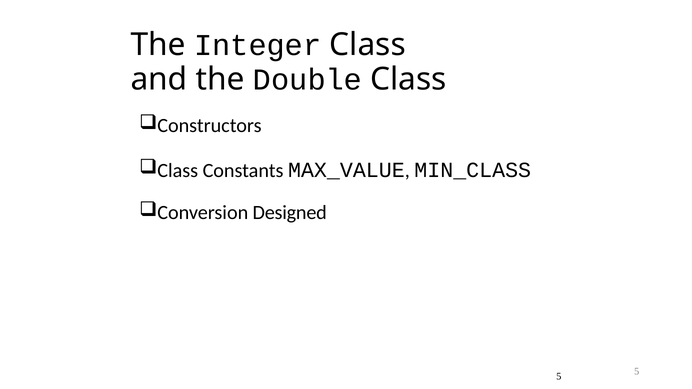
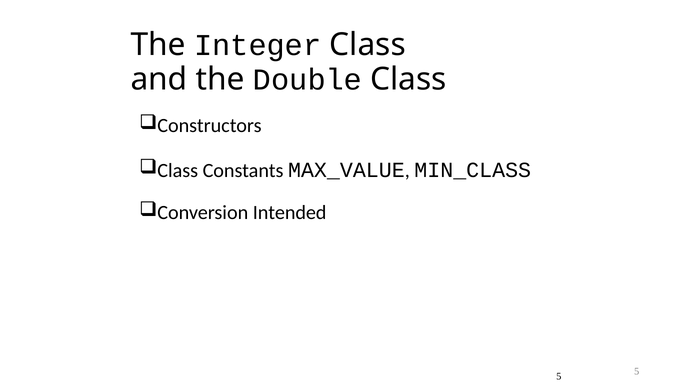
Designed: Designed -> Intended (290, 213)
